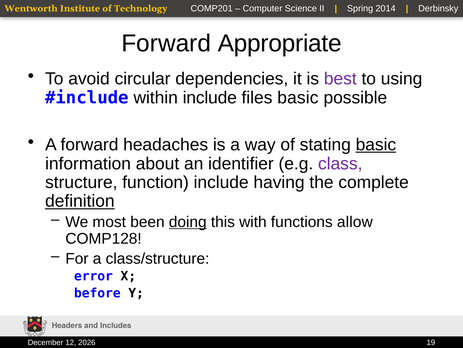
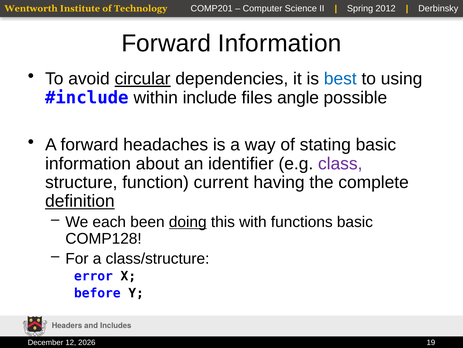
2014: 2014 -> 2012 (386, 8)
Forward Appropriate: Appropriate -> Information (280, 43)
circular underline: none -> present (143, 79)
best colour: purple -> blue (340, 79)
files basic: basic -> angle (298, 97)
basic underline: present -> none (376, 144)
function include: include -> current (221, 182)
most: most -> each (109, 222)
functions allow: allow -> basic (355, 222)
